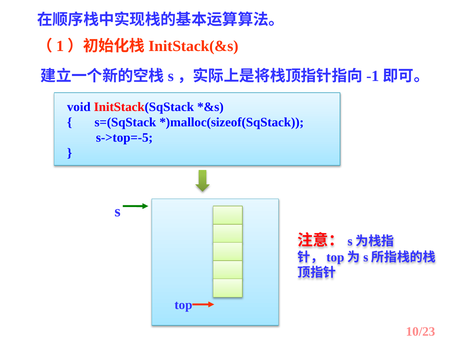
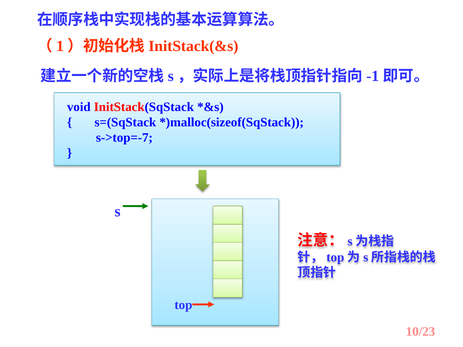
s->top=-5: s->top=-5 -> s->top=-7 (124, 138)
